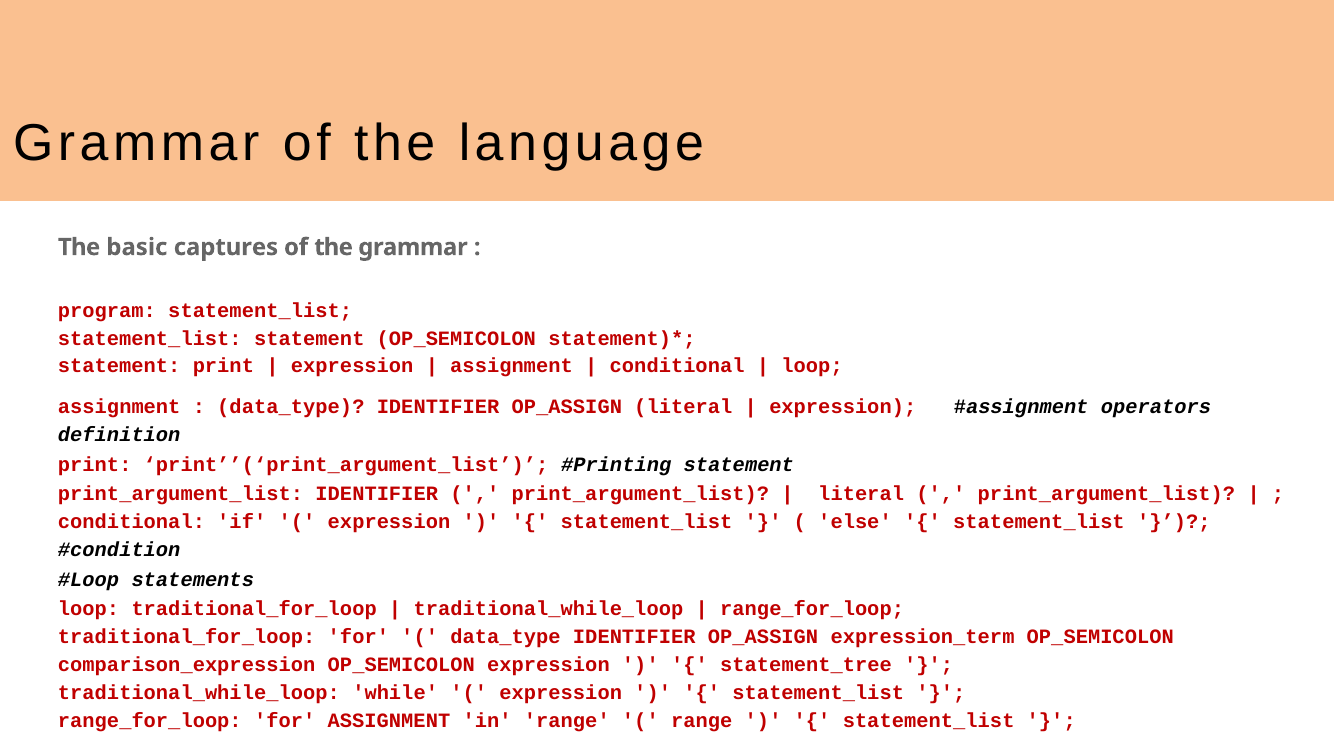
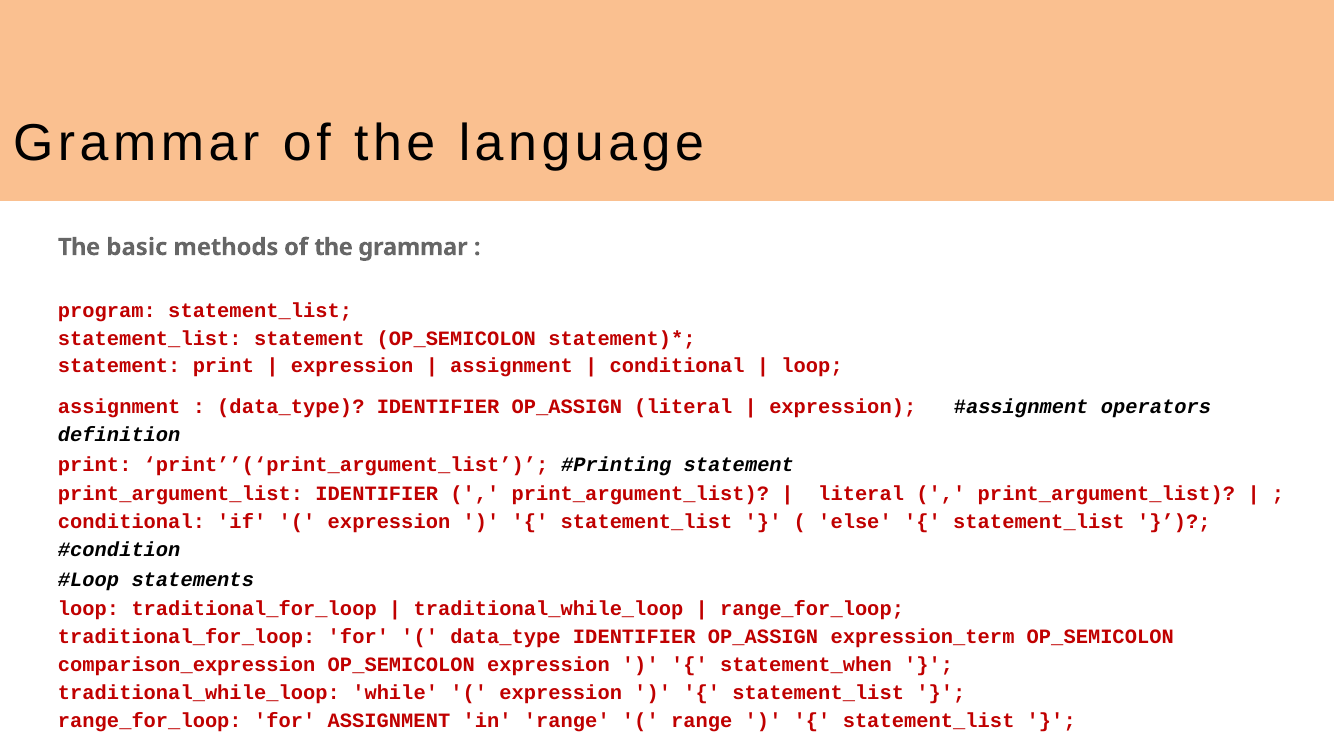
captures: captures -> methods (226, 247)
statement_tree: statement_tree -> statement_when (806, 665)
